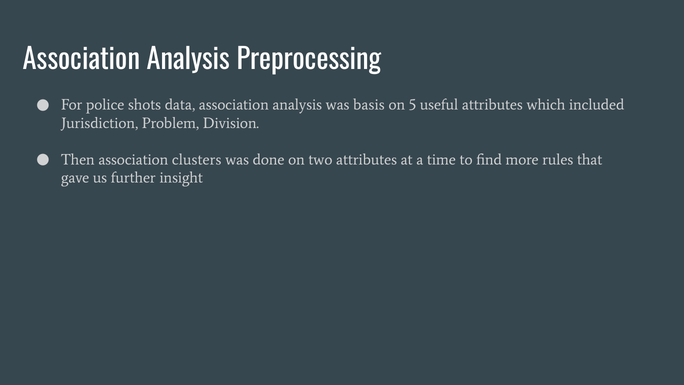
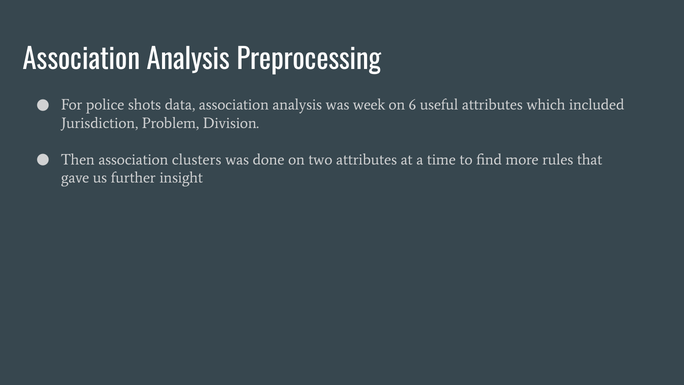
basis: basis -> week (369, 105)
5: 5 -> 6 (413, 105)
